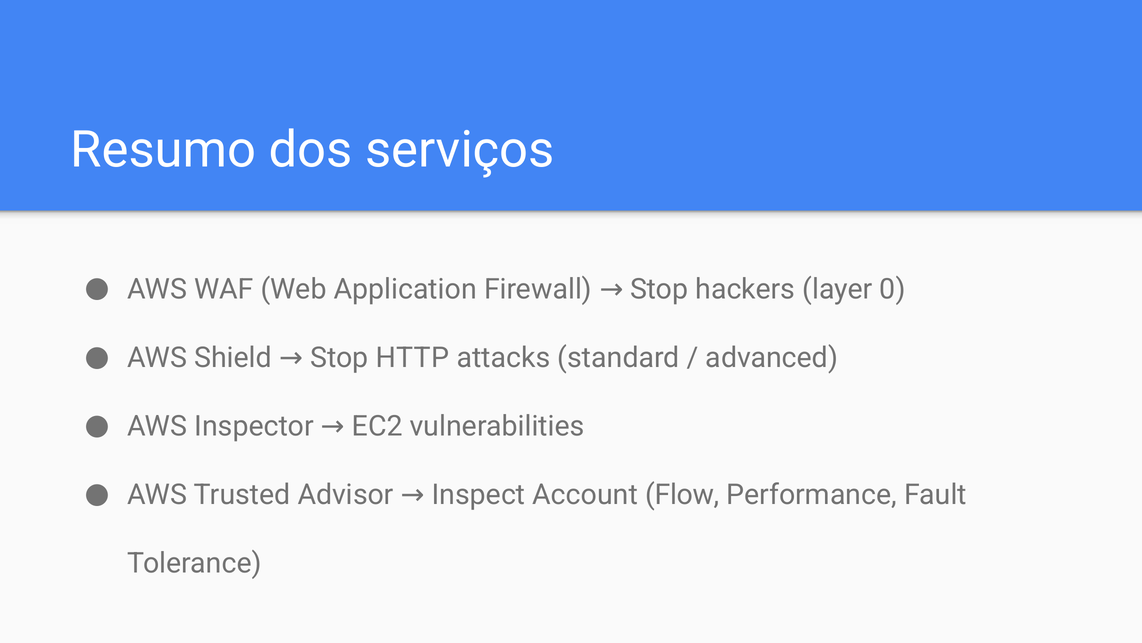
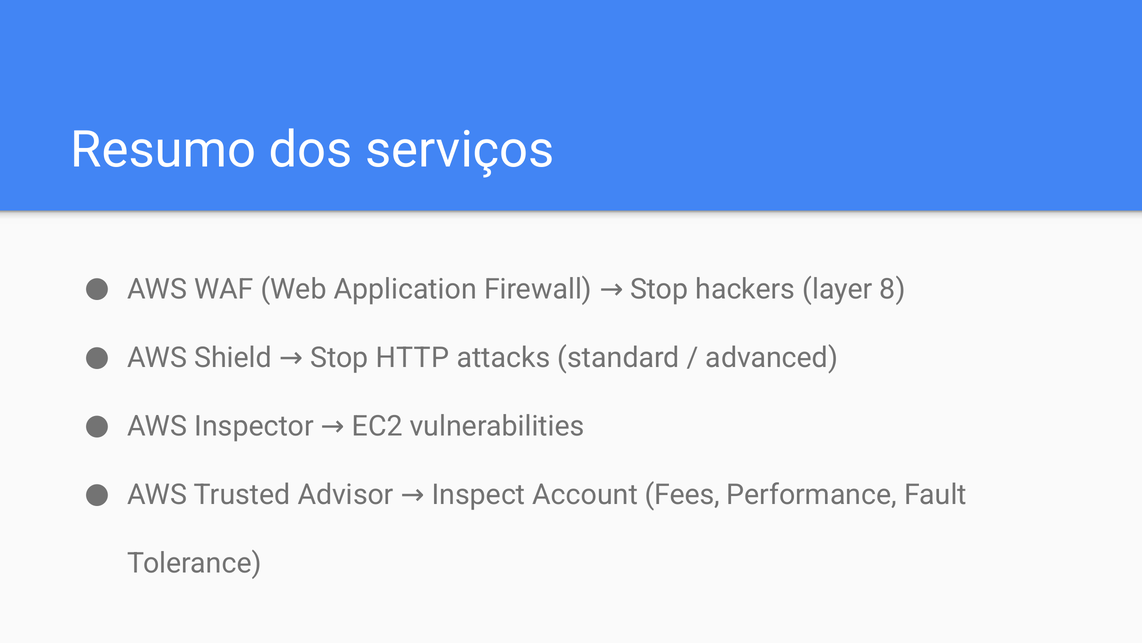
0: 0 -> 8 (892, 289)
Flow: Flow -> Fees (682, 494)
